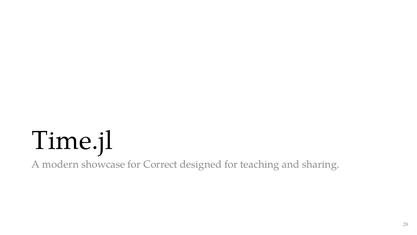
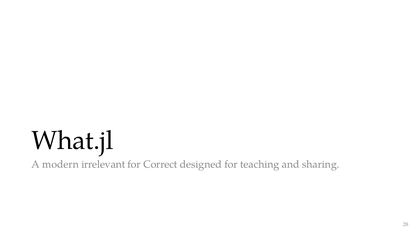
Time.jl: Time.jl -> What.jl (73, 140)
showcase: showcase -> irrelevant (103, 164)
